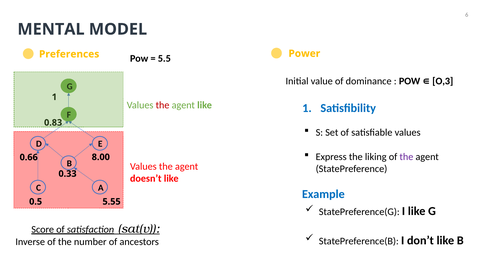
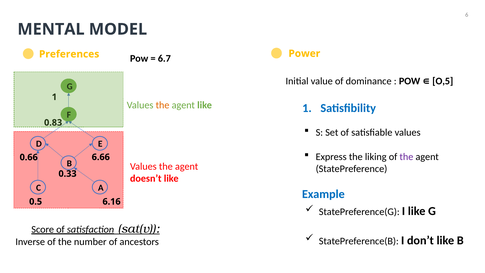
5.5: 5.5 -> 6.7 (164, 59)
O,3: O,3 -> O,5 (443, 81)
the colour: red -> orange (163, 105)
8.00: 8.00 -> 6.66 (101, 157)
5.55: 5.55 -> 6.16 (112, 201)
